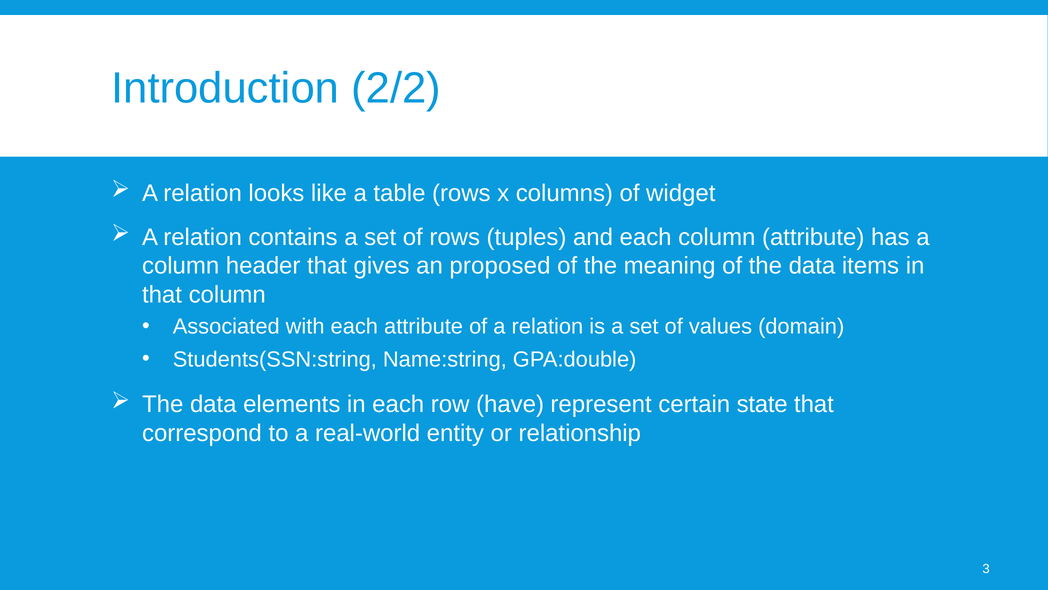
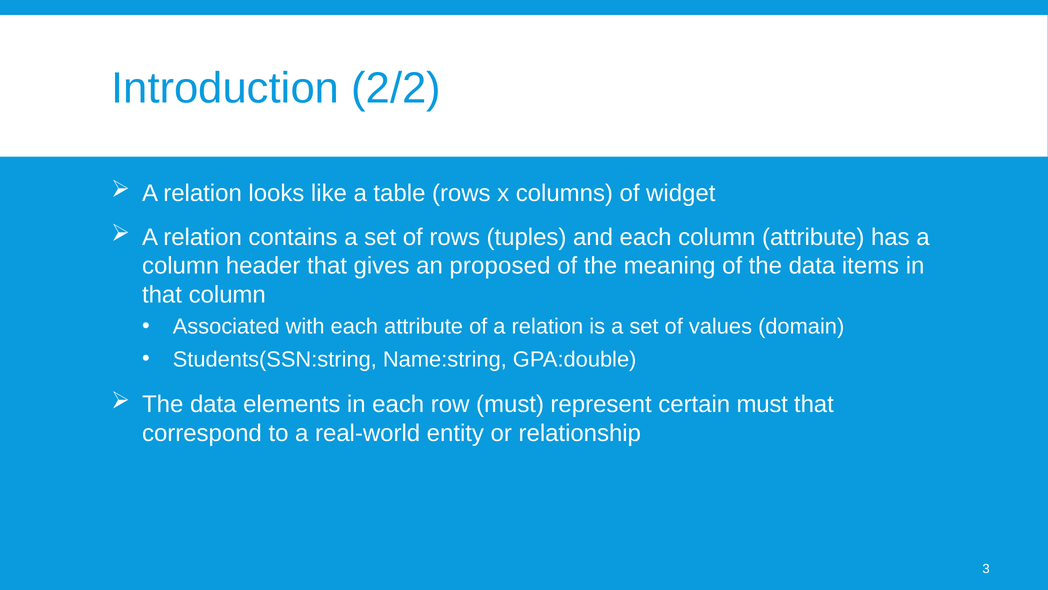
row have: have -> must (510, 404)
certain state: state -> must (762, 404)
